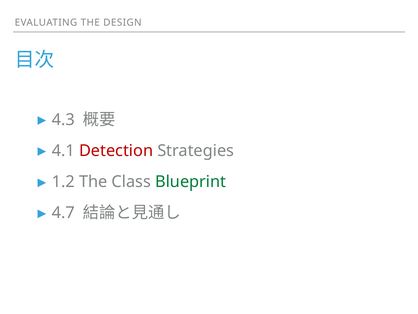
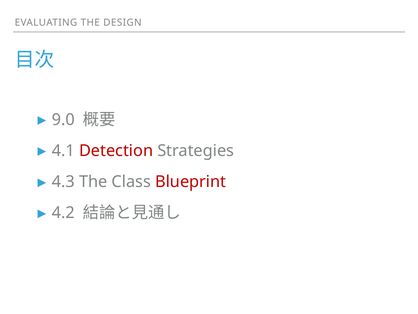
4.3: 4.3 -> 9.0 (63, 120)
1.2: 1.2 -> 4.3 (63, 182)
Blueprint colour: green -> red (191, 182)
4.7: 4.7 -> 4.2 (63, 213)
